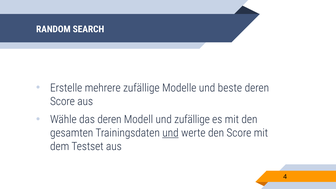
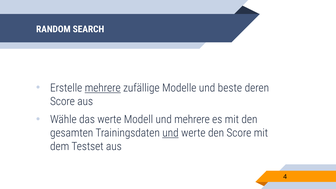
mehrere underline: none -> present (103, 88)
das deren: deren -> werte (109, 119)
und zufällige: zufällige -> mehrere (192, 119)
